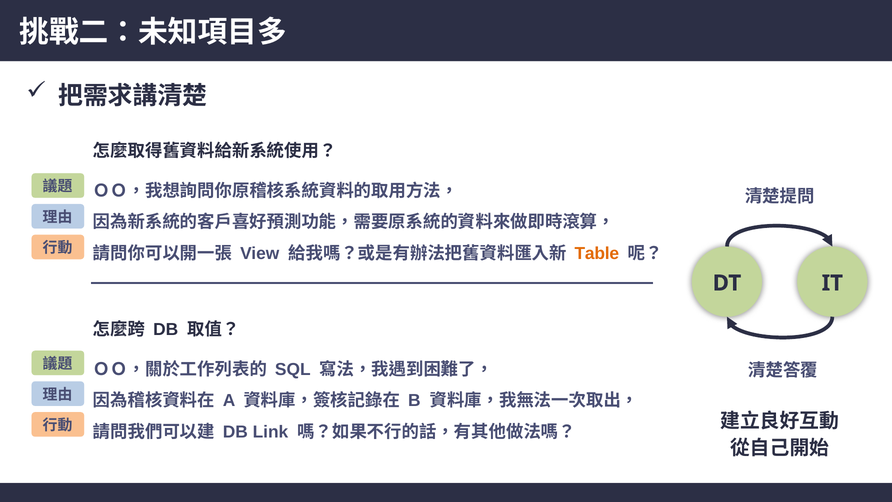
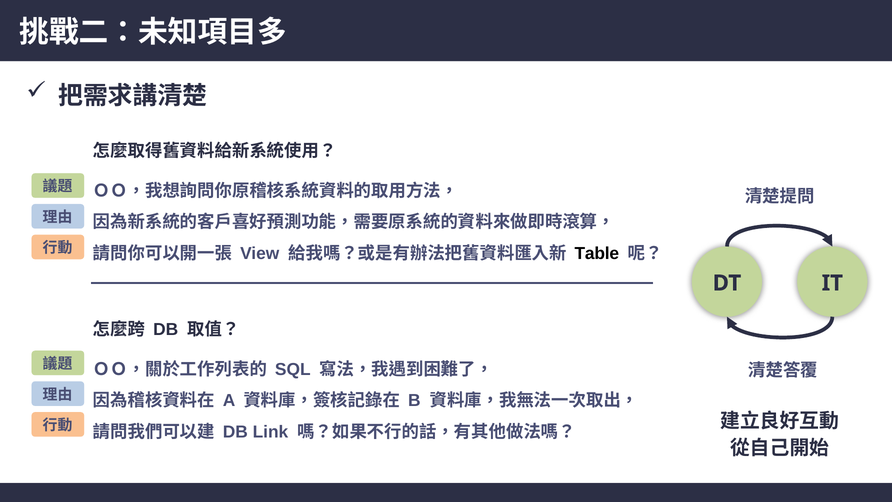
Table colour: orange -> black (597, 253)
